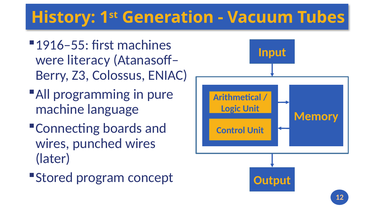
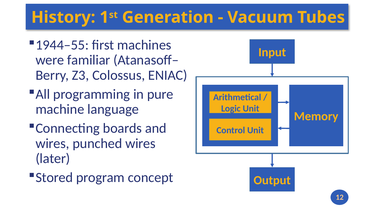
1916–55: 1916–55 -> 1944–55 (62, 45)
literacy: literacy -> familiar (89, 60)
